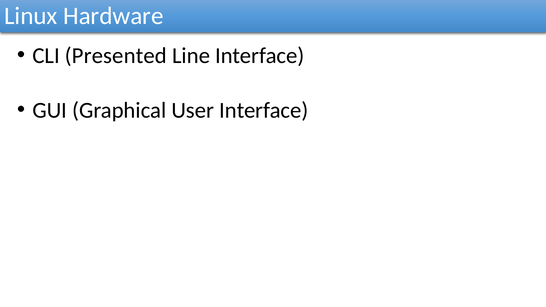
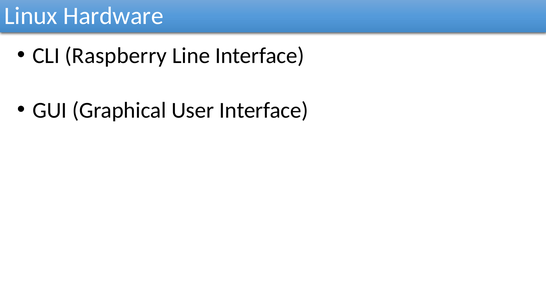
Presented: Presented -> Raspberry (116, 56)
